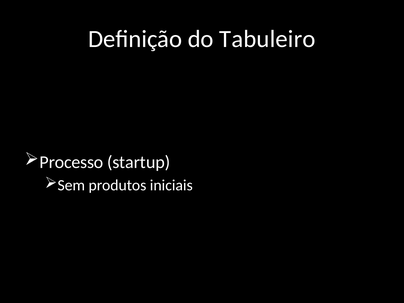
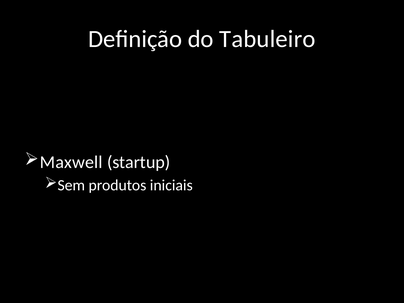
Processo: Processo -> Maxwell (71, 162)
